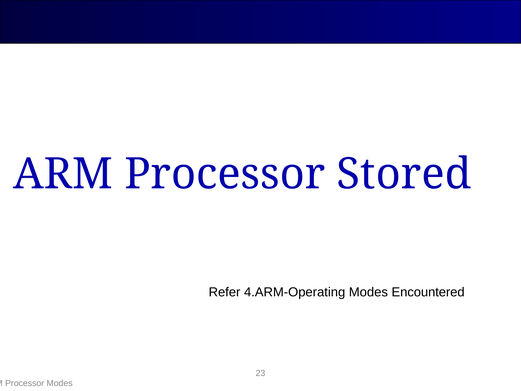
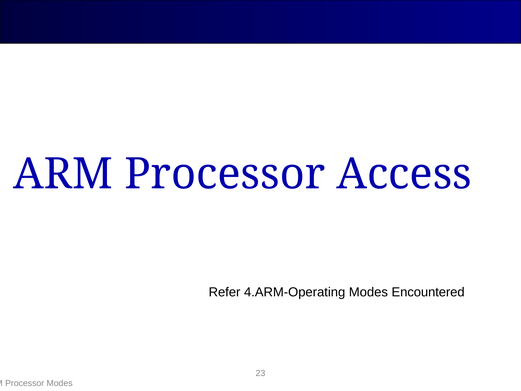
Stored: Stored -> Access (404, 174)
